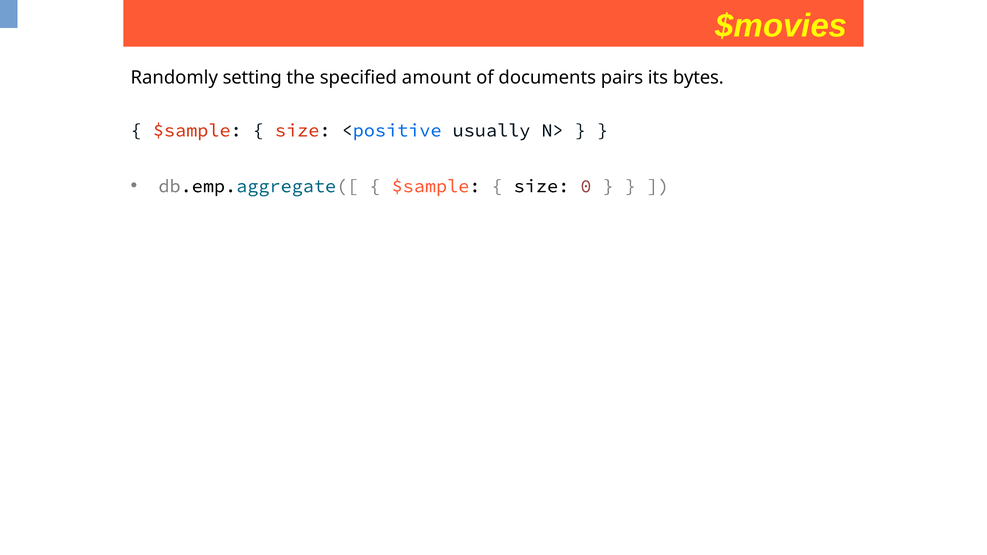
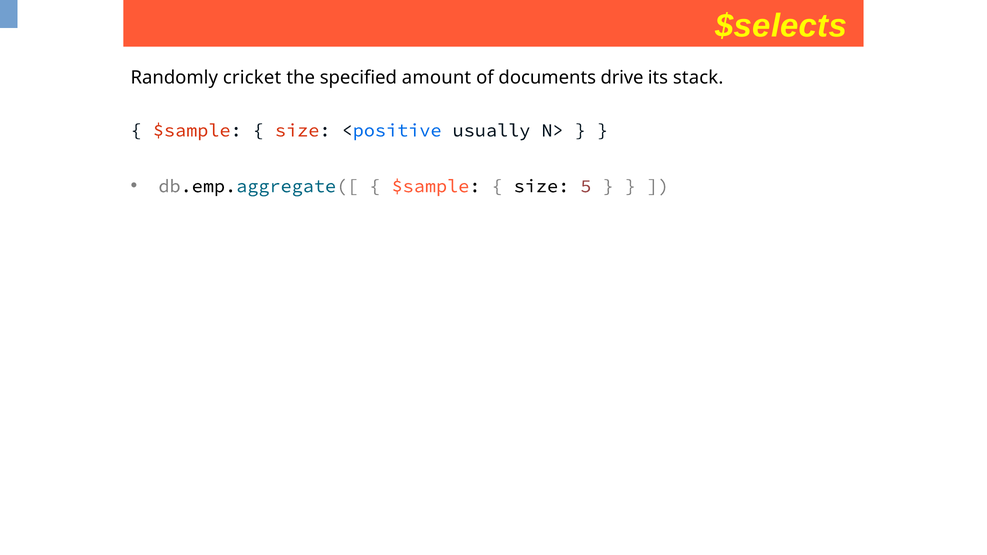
$movies: $movies -> $selects (781, 26)
setting: setting -> cricket (252, 78)
pairs: pairs -> drive (622, 78)
bytes: bytes -> stack (698, 78)
0: 0 -> 5 (586, 186)
